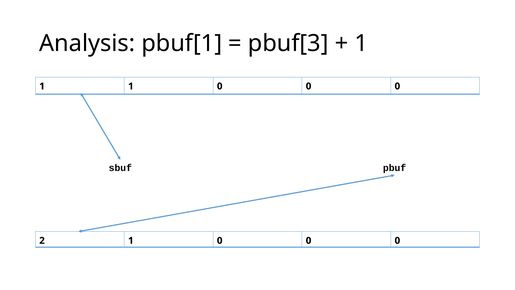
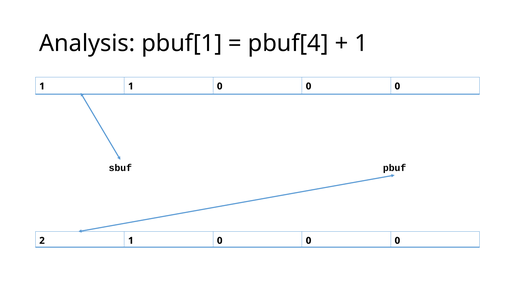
pbuf[3: pbuf[3 -> pbuf[4 (288, 43)
